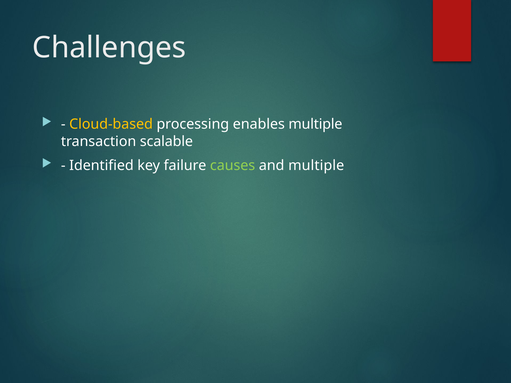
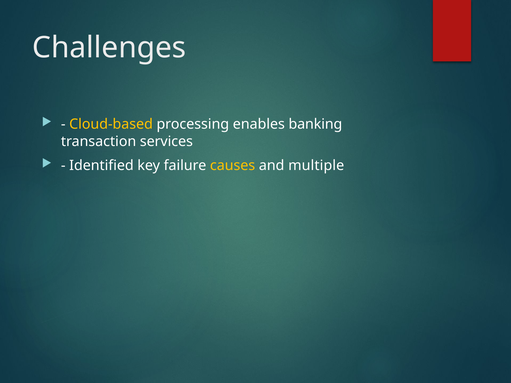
enables multiple: multiple -> banking (315, 124)
scalable: scalable -> services (166, 141)
causes colour: light green -> yellow (233, 166)
